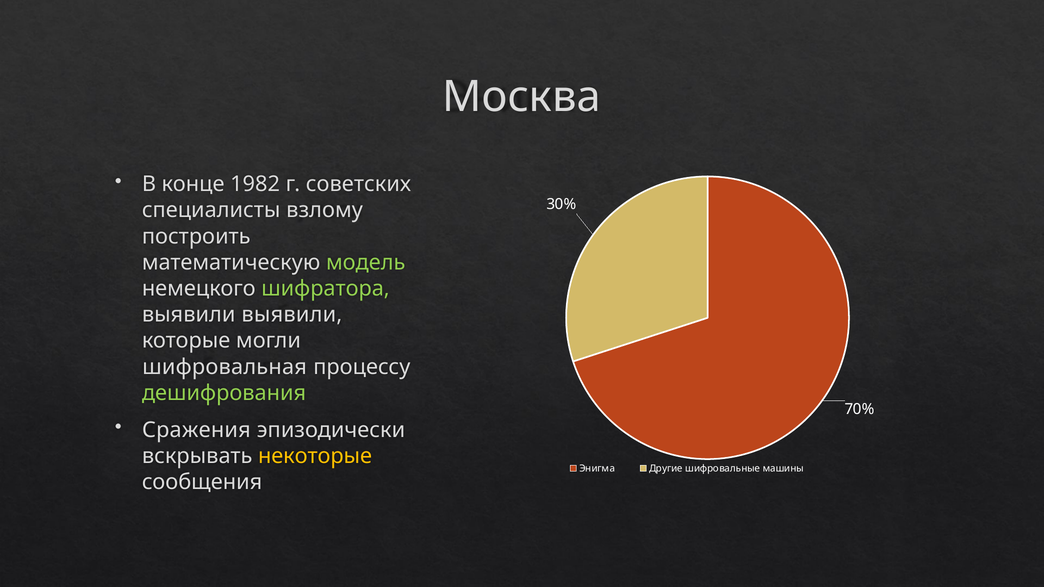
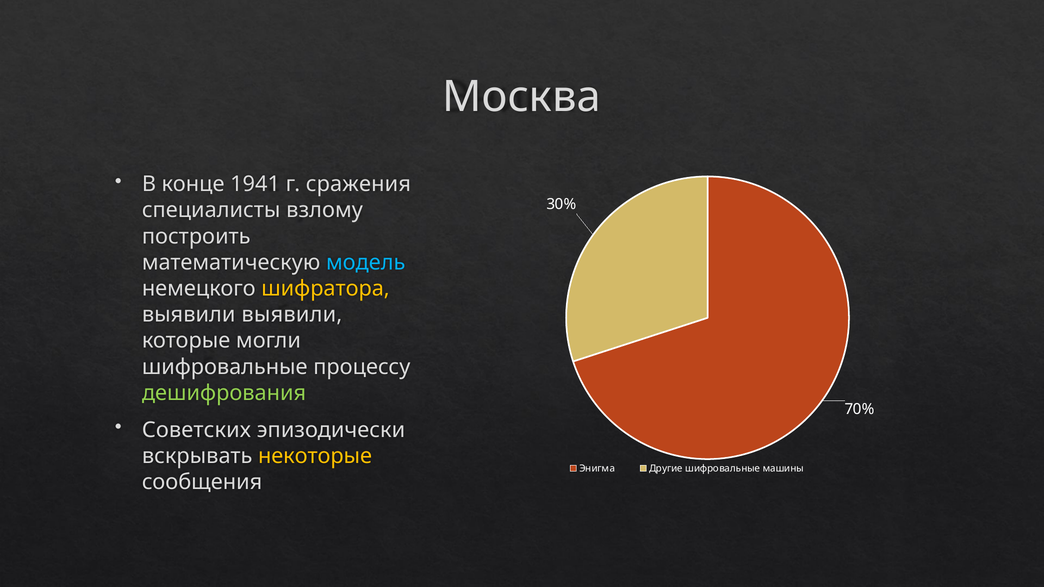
1982: 1982 -> 1941 (255, 184)
советских: советских -> сражения (358, 184)
модель colour: light green -> light blue (366, 263)
шифратора colour: light green -> yellow (325, 289)
шифровальная: шифровальная -> шифровальные (225, 367)
Сражения: Сражения -> Советских (196, 430)
